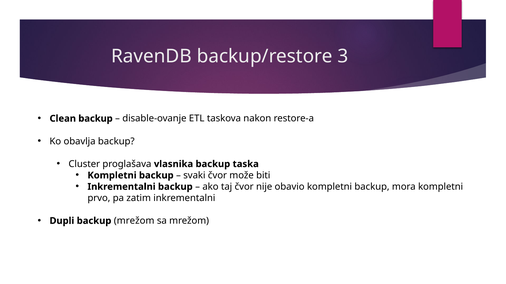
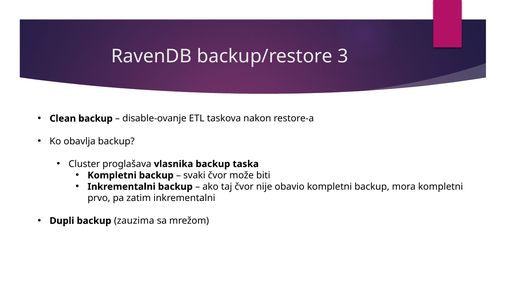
backup mrežom: mrežom -> zauzima (134, 221)
